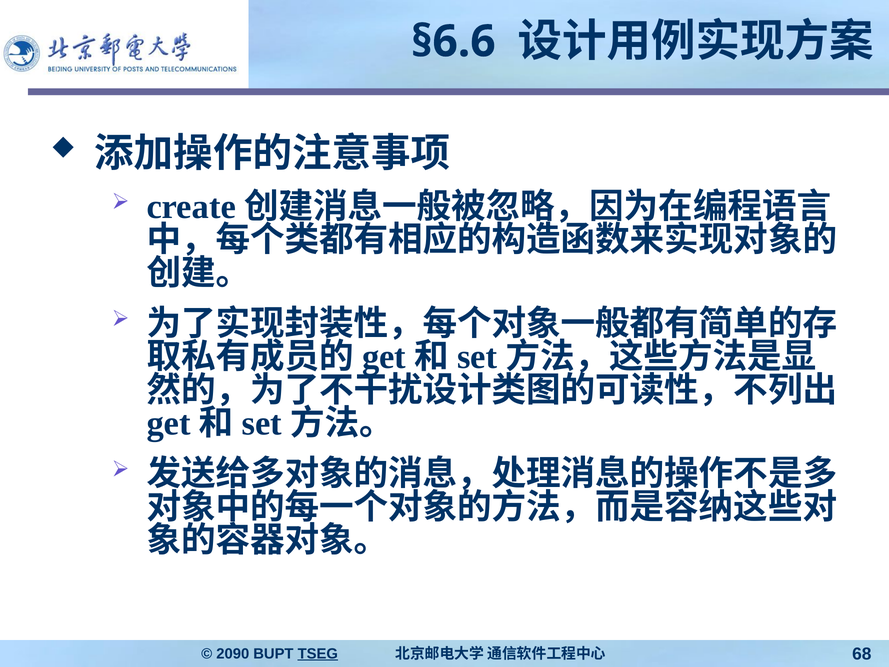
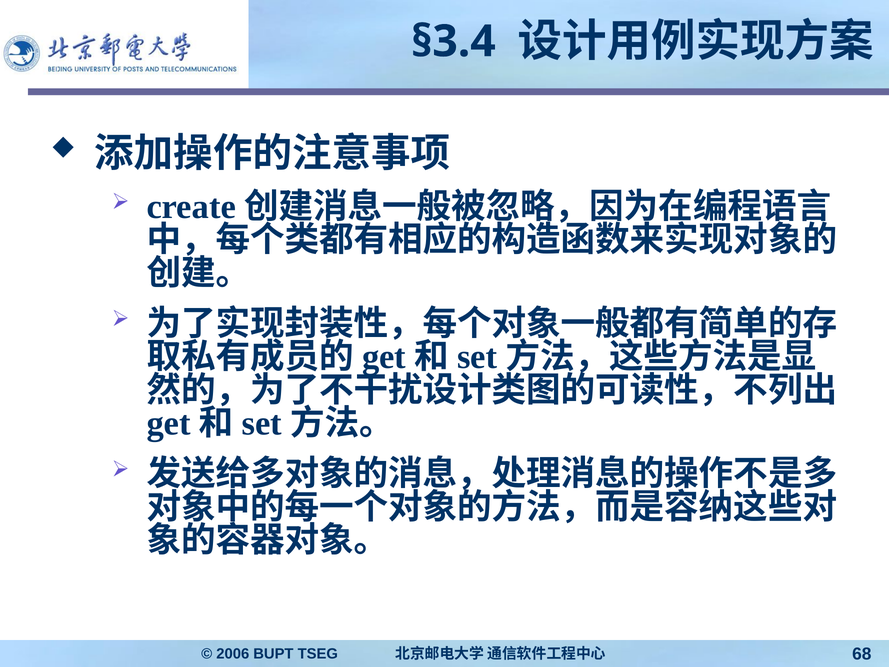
§6.6: §6.6 -> §3.4 (453, 42)
2090: 2090 -> 2006 (233, 653)
TSEG underline: present -> none (318, 653)
